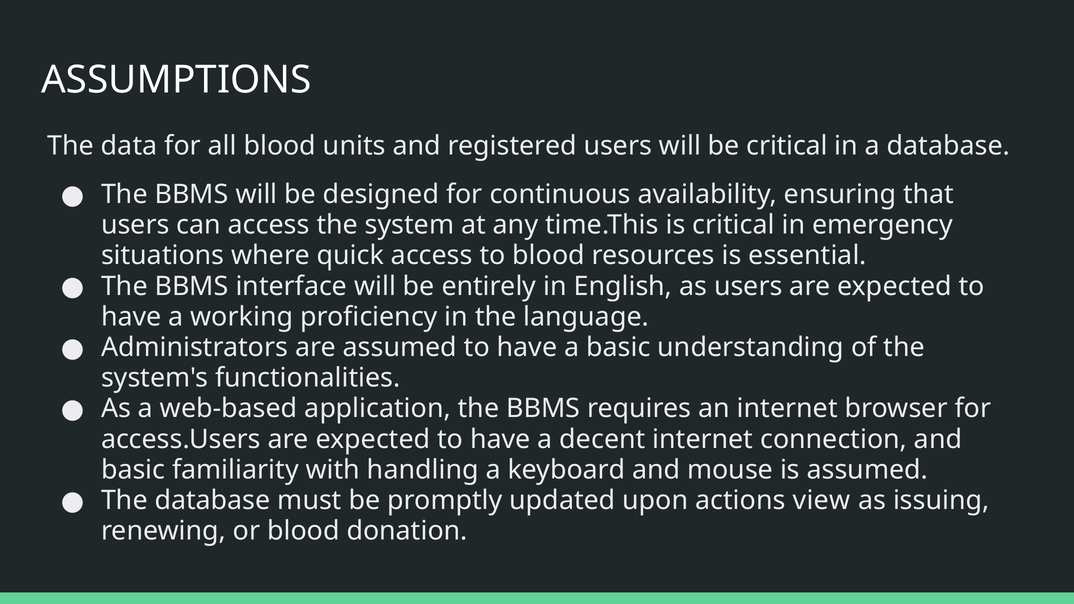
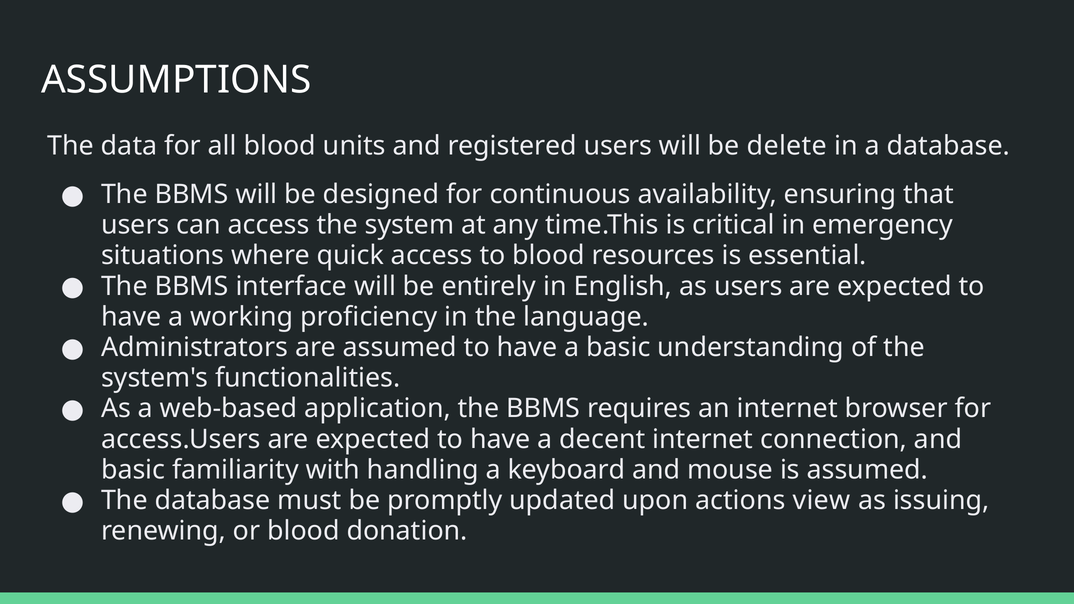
be critical: critical -> delete (787, 146)
